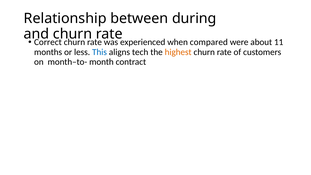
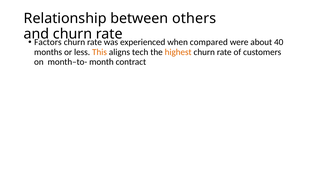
during: during -> others (194, 18)
Correct: Correct -> Factors (48, 42)
11: 11 -> 40 (279, 42)
This colour: blue -> orange (99, 52)
